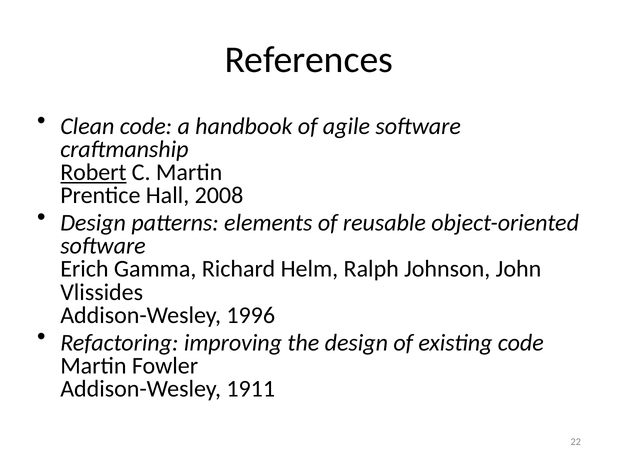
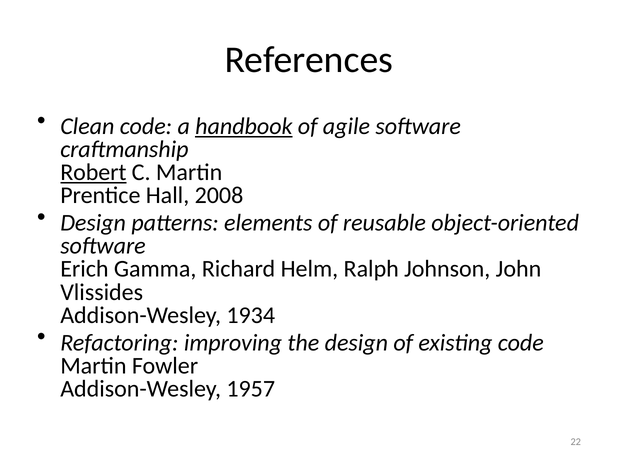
handbook underline: none -> present (244, 126)
1996: 1996 -> 1934 (251, 315)
1911: 1911 -> 1957 (251, 389)
